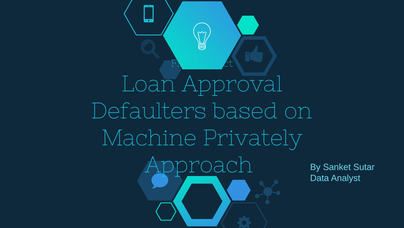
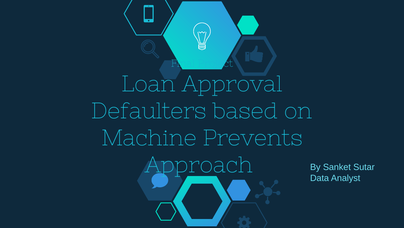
Privately: Privately -> Prevents (253, 138)
